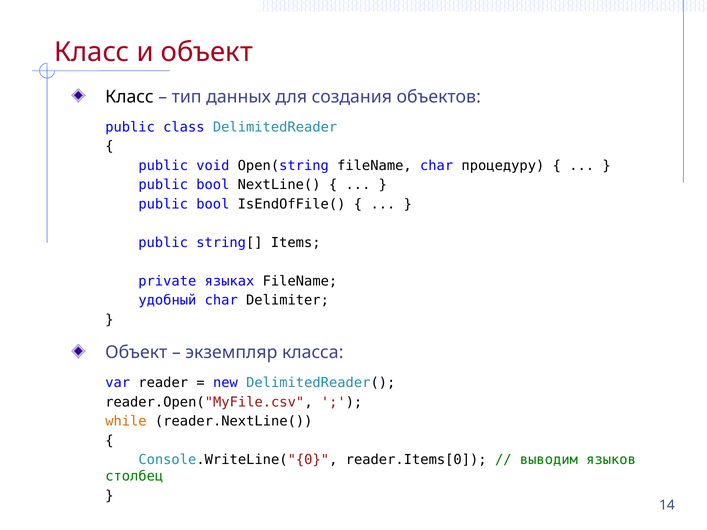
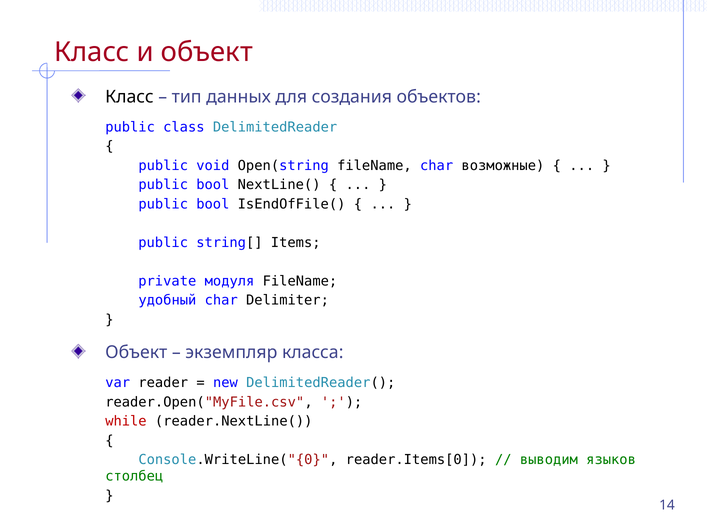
процедуру: процедуру -> возможные (503, 166)
языках: языках -> модуля (230, 281)
while colour: orange -> red (126, 421)
